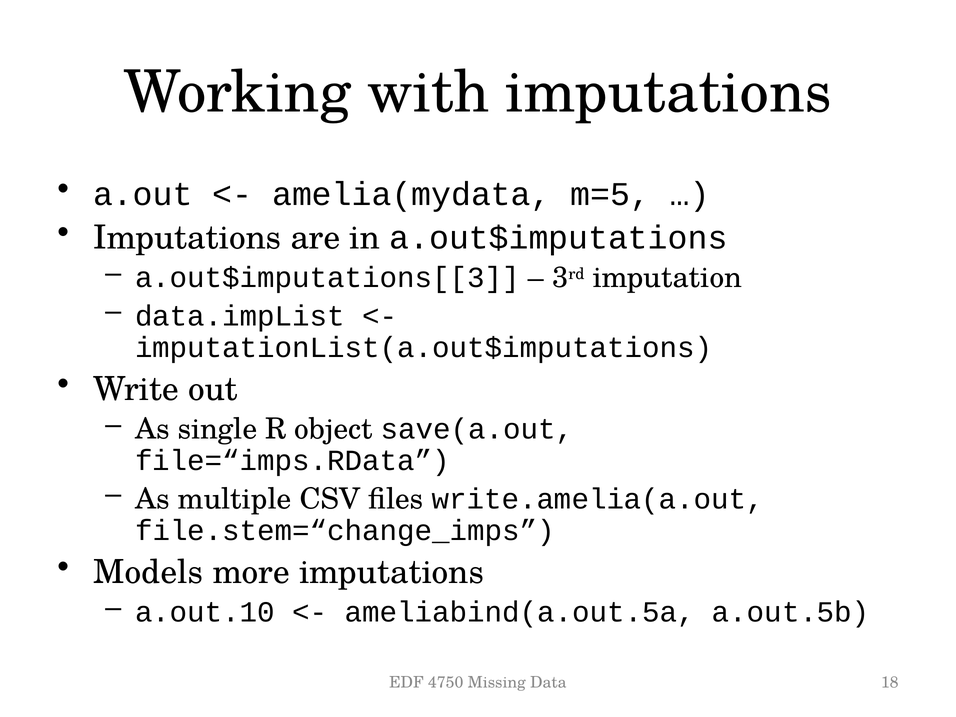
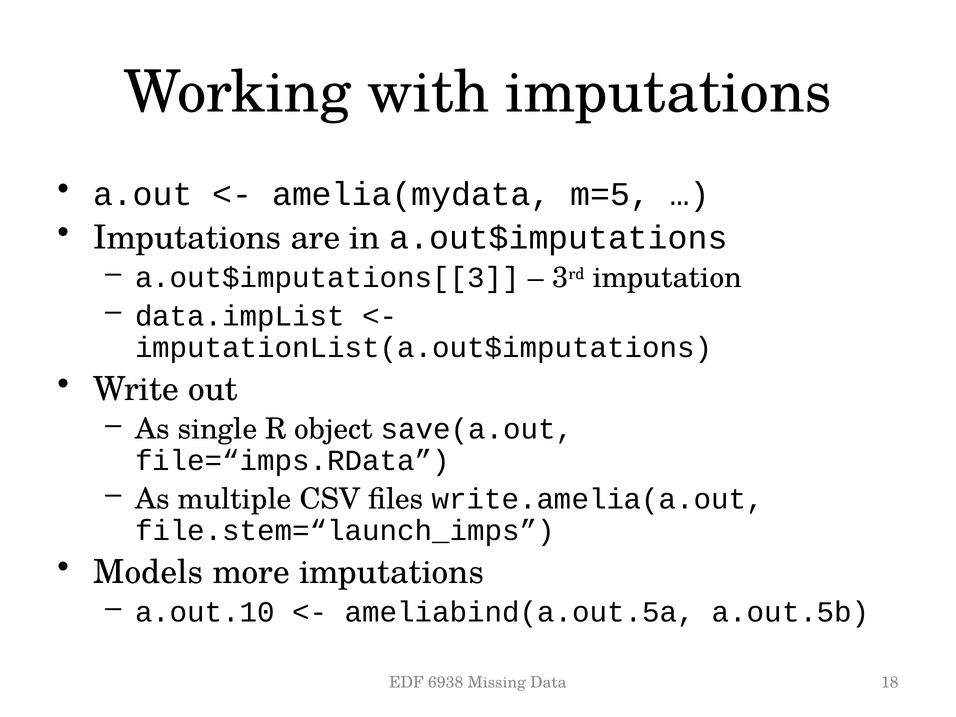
file.stem=“change_imps: file.stem=“change_imps -> file.stem=“launch_imps (345, 530)
4750: 4750 -> 6938 (446, 683)
